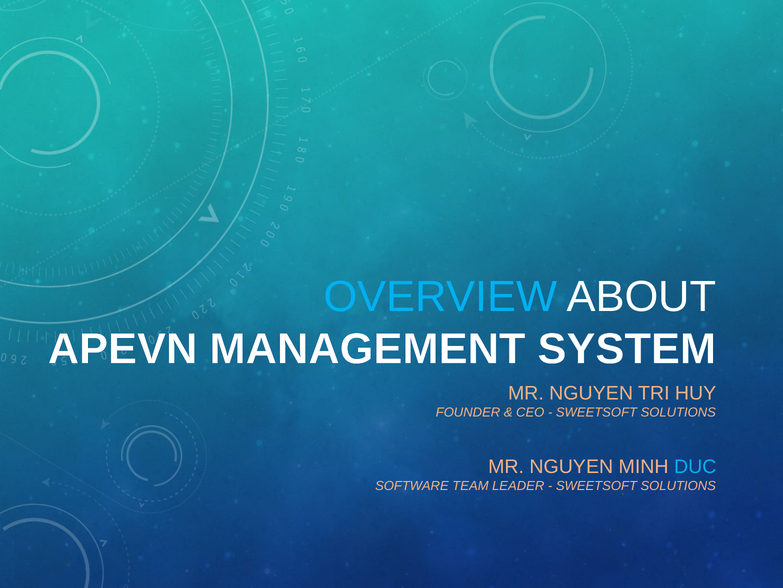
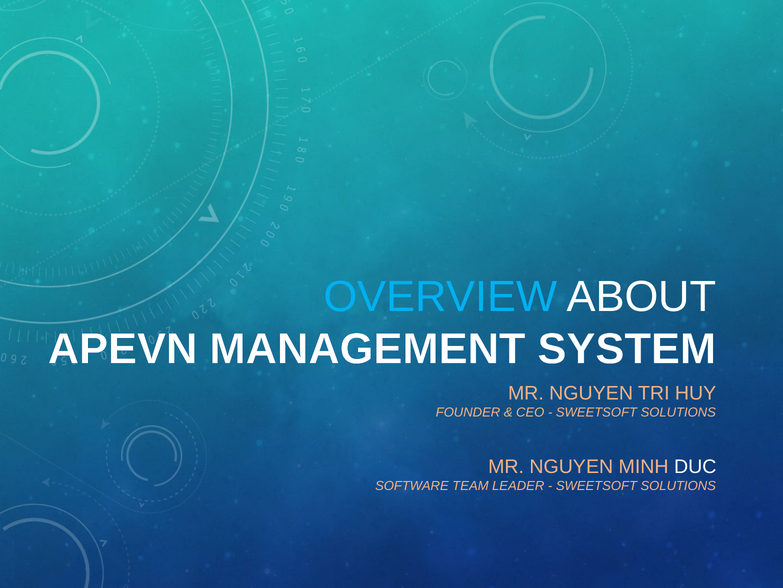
DUC colour: light blue -> white (695, 466)
